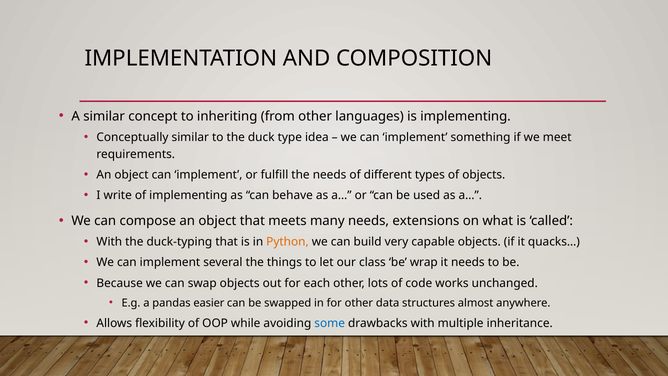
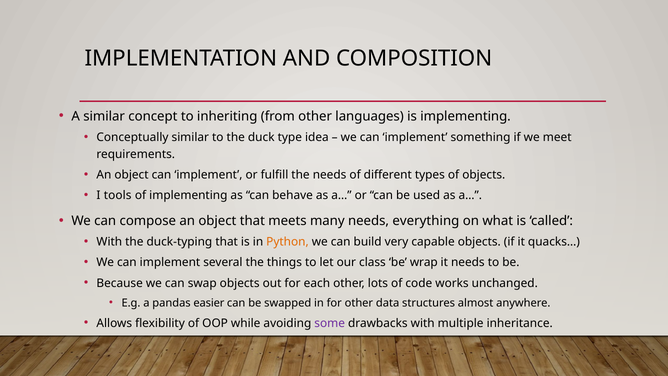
write: write -> tools (118, 195)
extensions: extensions -> everything (426, 221)
some colour: blue -> purple (330, 323)
